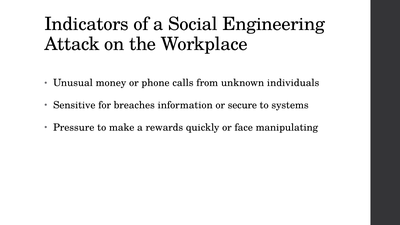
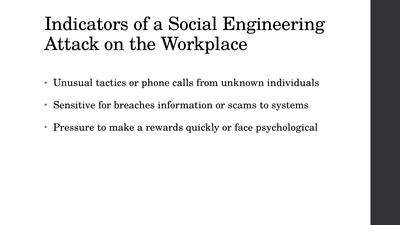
money: money -> tactics (111, 83)
secure: secure -> scams (242, 105)
manipulating: manipulating -> psychological (287, 127)
